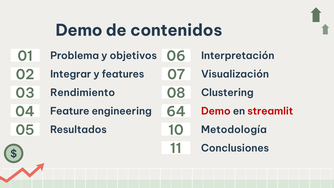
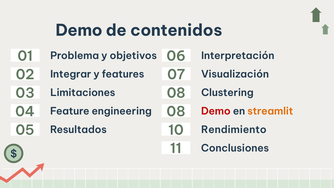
Rendimiento: Rendimiento -> Limitaciones (83, 93)
04 64: 64 -> 08 (176, 112)
streamlit colour: red -> orange (270, 111)
Metodología: Metodología -> Rendimiento (234, 130)
